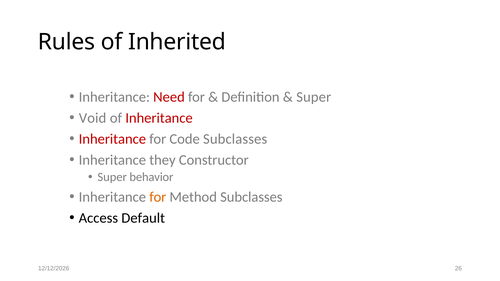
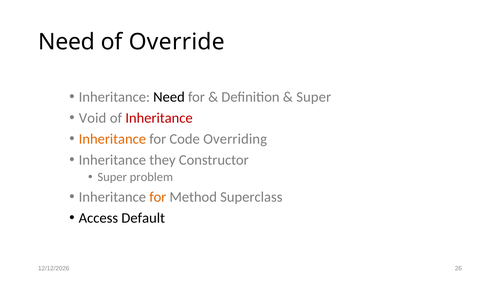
Rules: Rules -> Need (67, 42)
Inherited: Inherited -> Override (177, 42)
Need colour: red -> black (169, 97)
Inheritance colour: red -> orange (112, 139)
Code Subclasses: Subclasses -> Overriding (235, 139)
behavior: behavior -> problem (151, 177)
Method Subclasses: Subclasses -> Superclass (251, 197)
